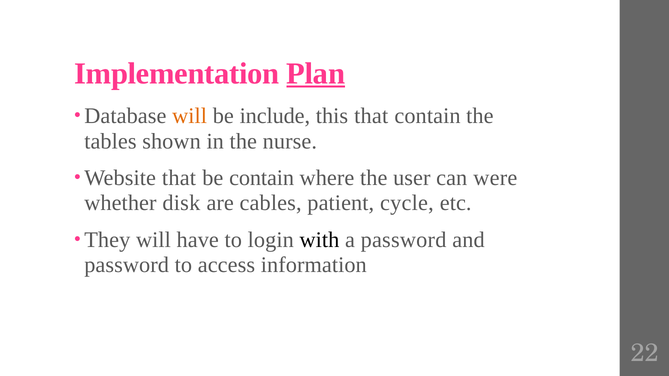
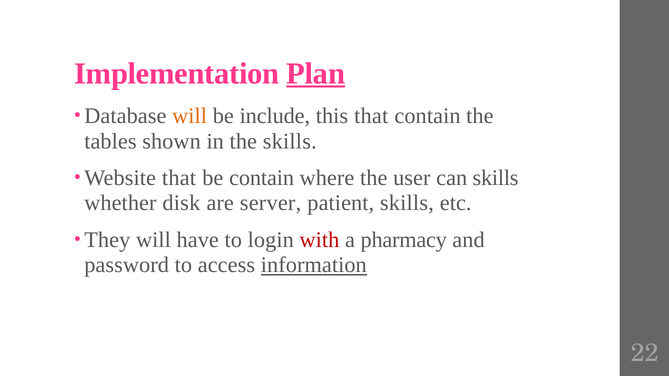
the nurse: nurse -> skills (290, 141)
can were: were -> skills (496, 178)
cables: cables -> server (271, 203)
patient cycle: cycle -> skills (407, 203)
with colour: black -> red (319, 240)
a password: password -> pharmacy (404, 240)
information underline: none -> present (314, 265)
